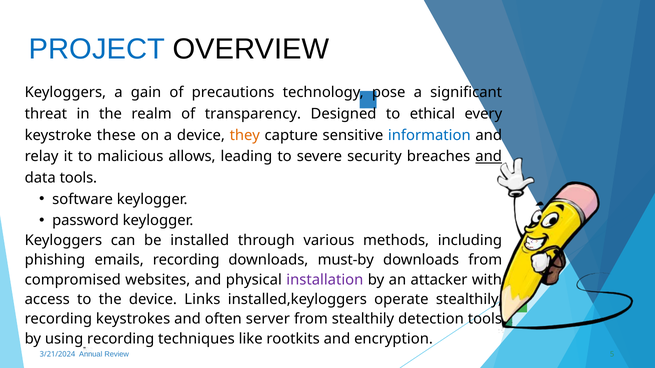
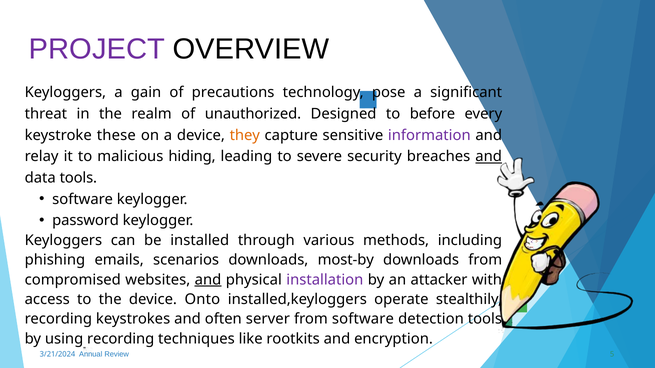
PROJECT colour: blue -> purple (97, 49)
transparency: transparency -> unauthorized (253, 114)
ethical: ethical -> before (432, 114)
information colour: blue -> purple (429, 135)
allows: allows -> hiding (192, 157)
emails recording: recording -> scenarios (186, 260)
must-by: must-by -> most-by (346, 260)
and underline: none -> present (208, 280)
Links: Links -> Onto (202, 300)
from stealthily: stealthily -> software (363, 319)
